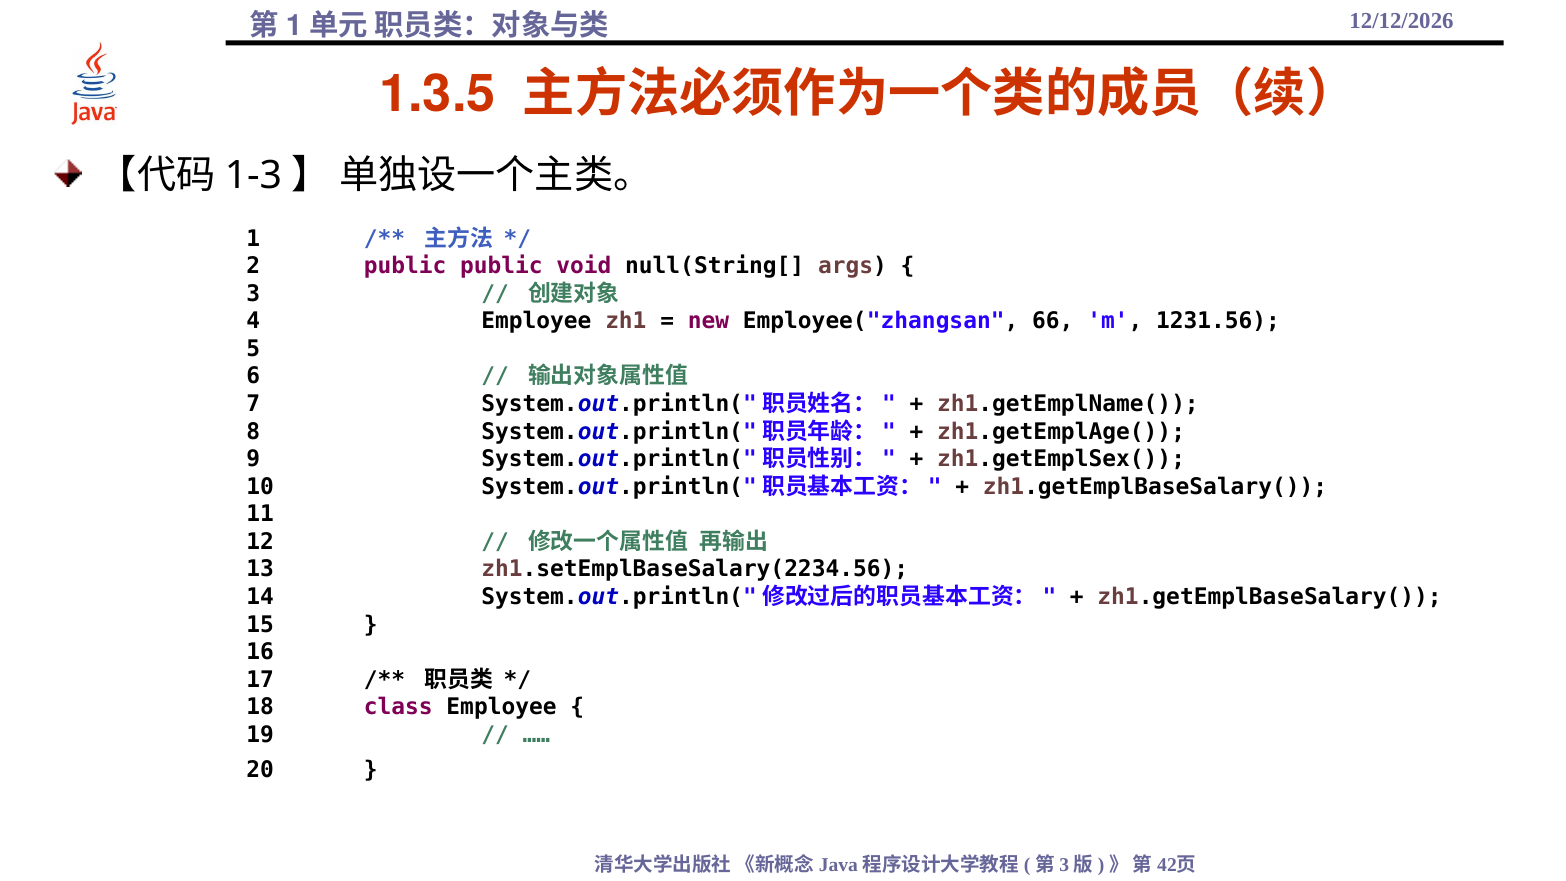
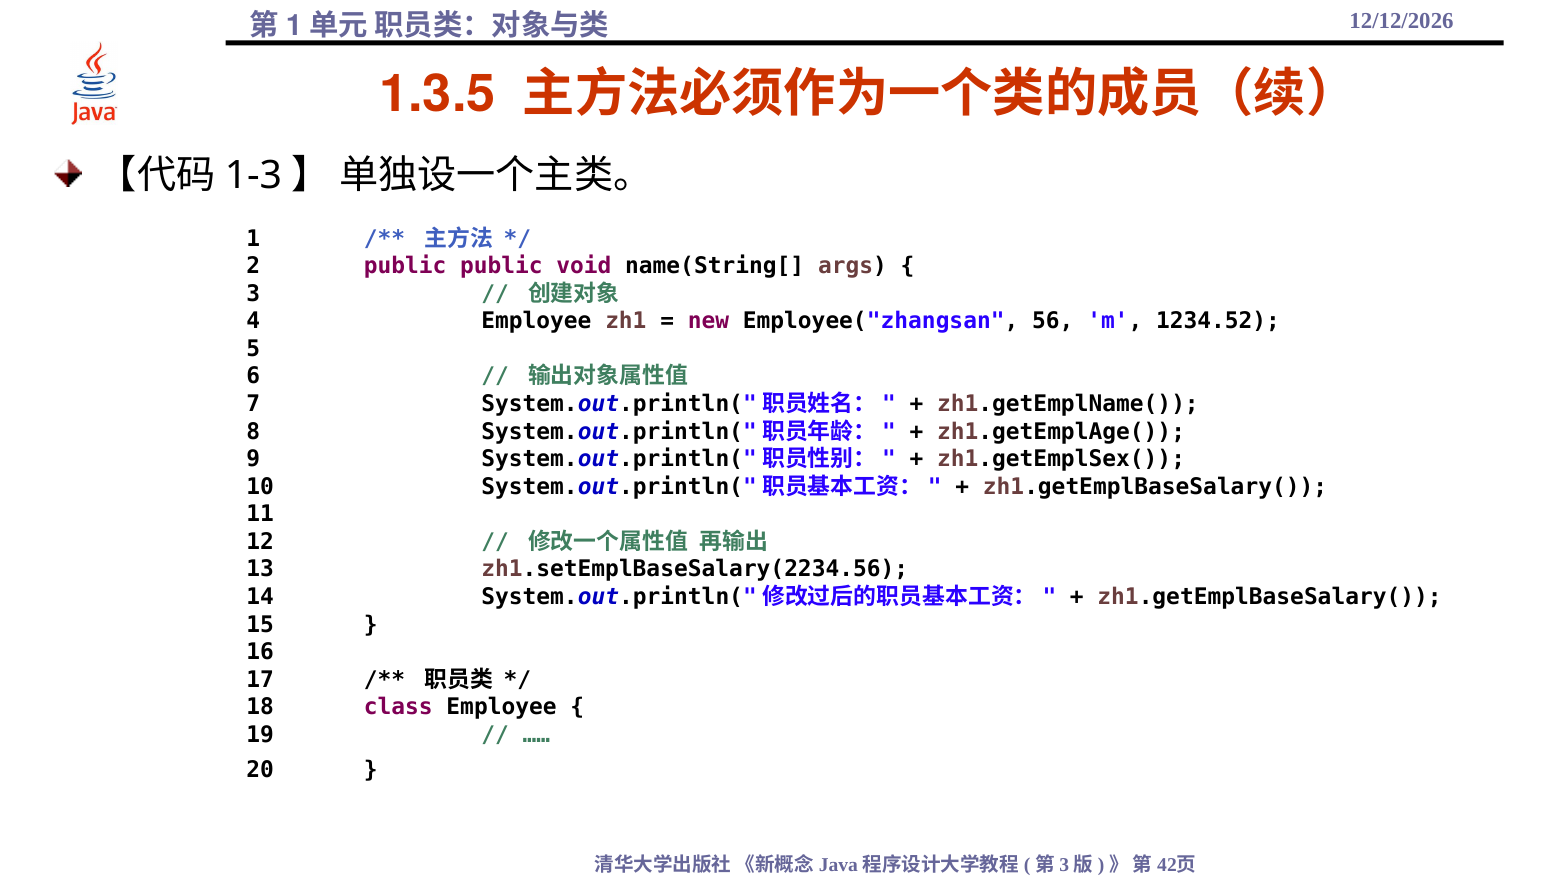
null(String[: null(String[ -> name(String[ (715, 266)
66: 66 -> 56 (1053, 321)
1231.56: 1231.56 -> 1234.52 (1218, 321)
